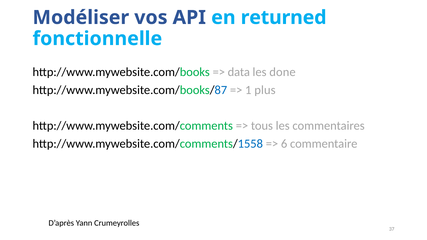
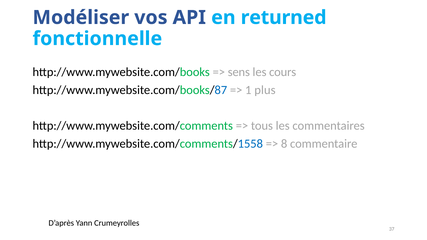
data: data -> sens (239, 72)
done: done -> cours (283, 72)
6: 6 -> 8 (284, 144)
